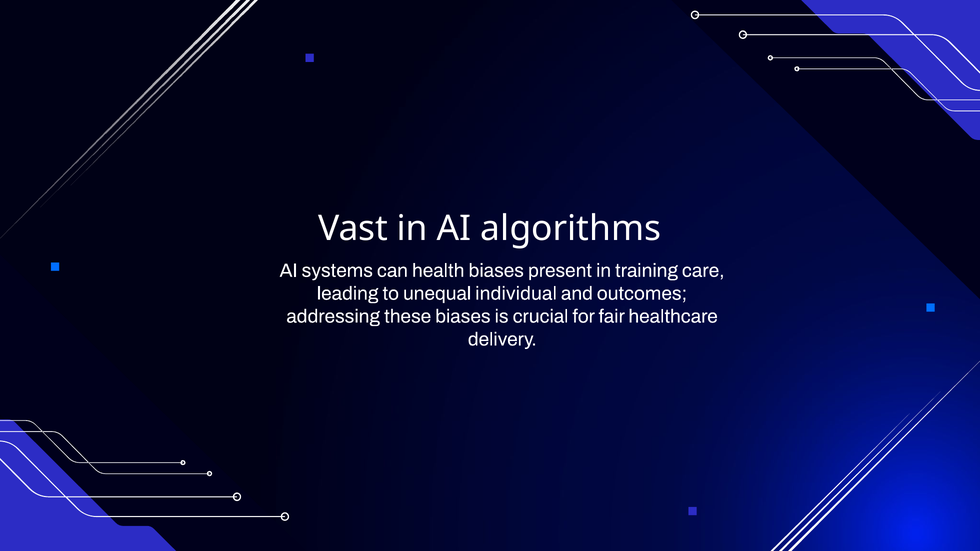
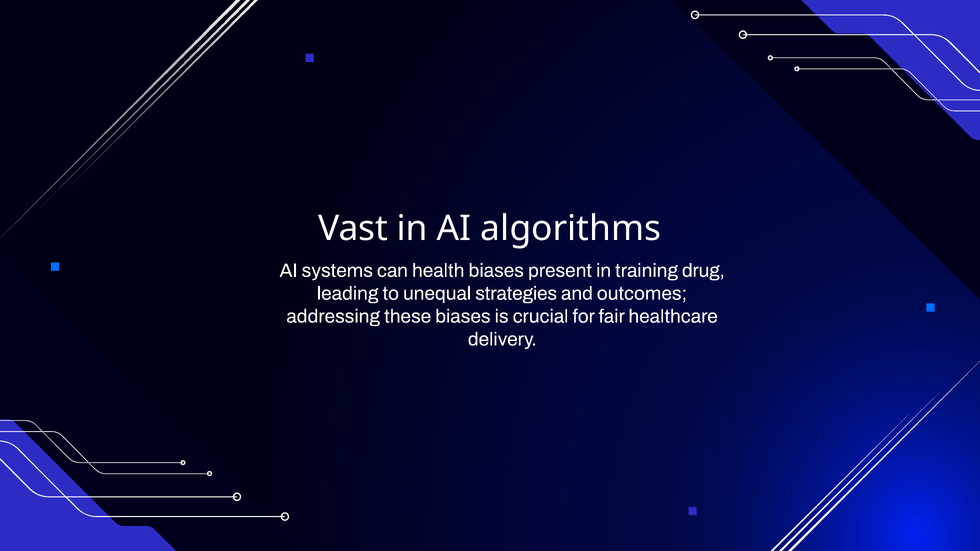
care: care -> drug (703, 271)
individual: individual -> strategies (516, 294)
